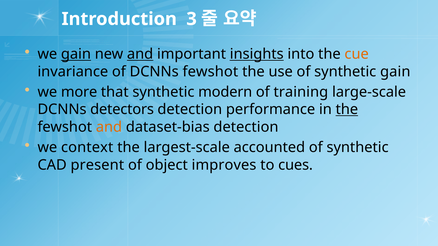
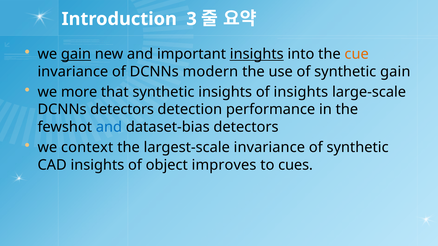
and underline: present -> none (140, 54)
DCNNs fewshot: fewshot -> modern (210, 72)
synthetic modern: modern -> insights (225, 92)
of training: training -> insights (301, 92)
the underline: present -> none (347, 110)
and colour: orange -> blue (109, 127)
dataset-bias detection: detection -> detectors (246, 127)
largest-scale accounted: accounted -> invariance (269, 148)
CAD present: present -> insights (97, 165)
